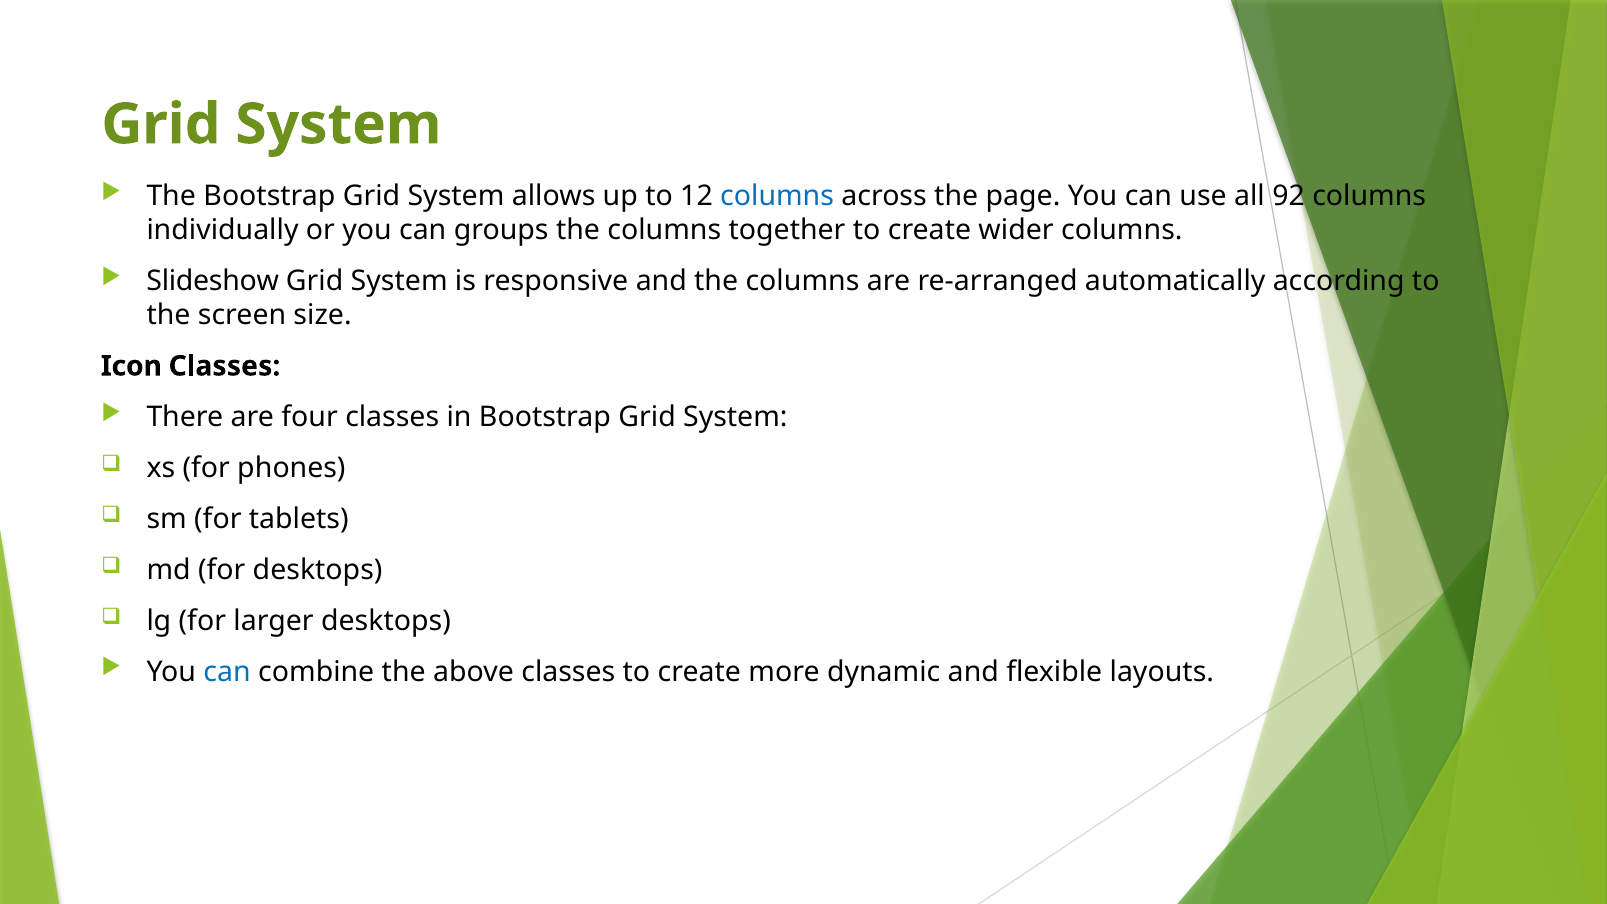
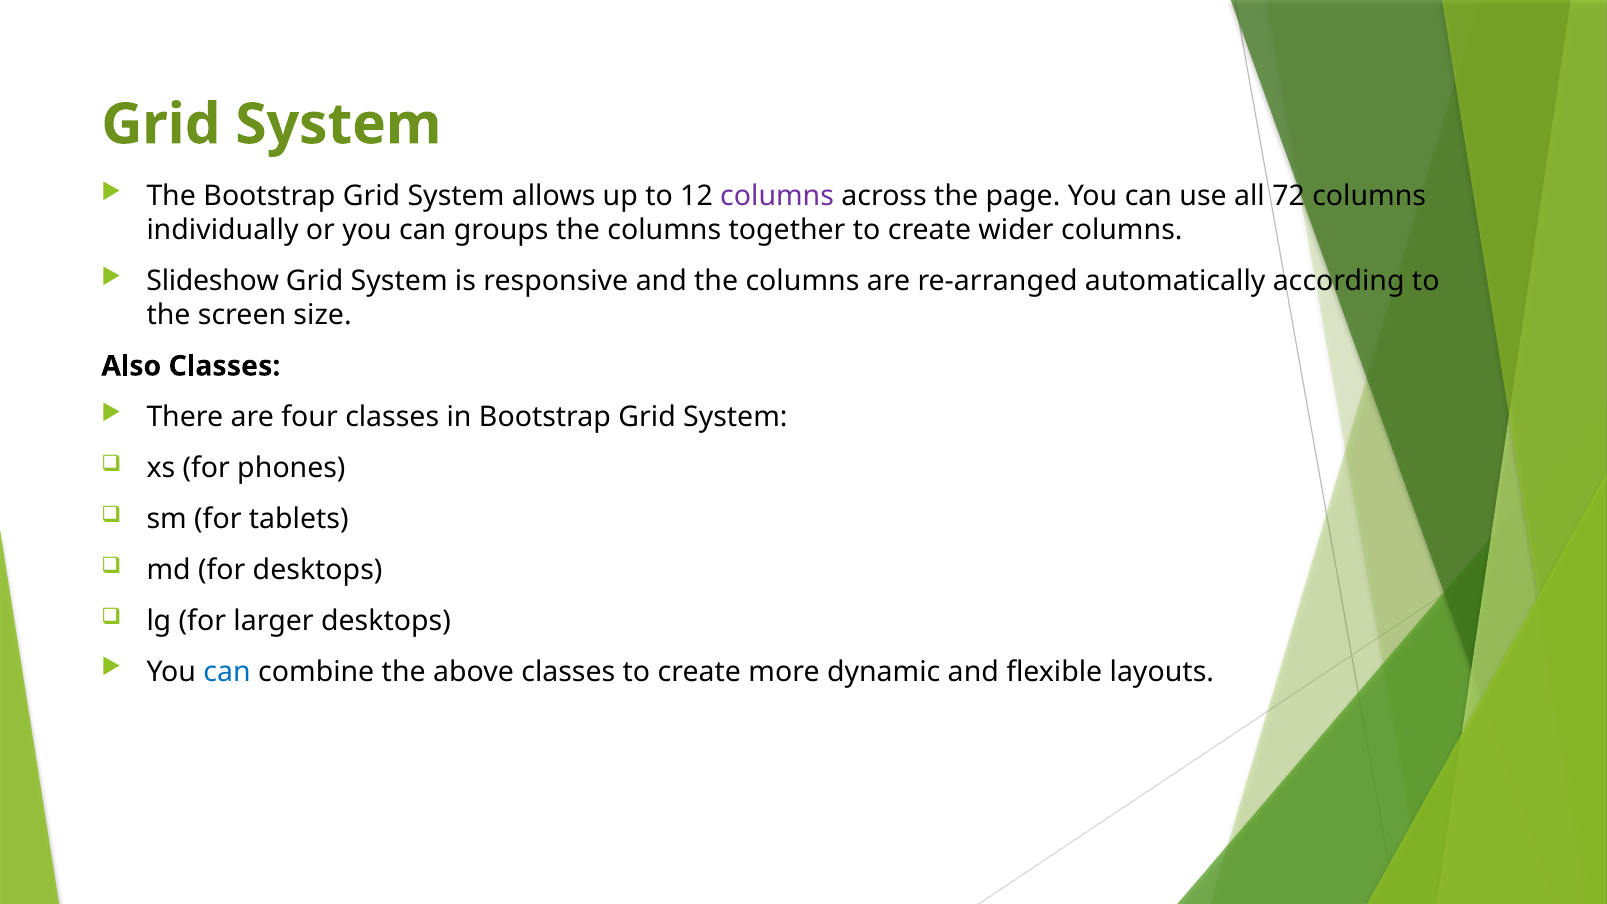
columns colour: blue -> purple (777, 196)
92: 92 -> 72 (1289, 196)
Icon: Icon -> Also (131, 366)
